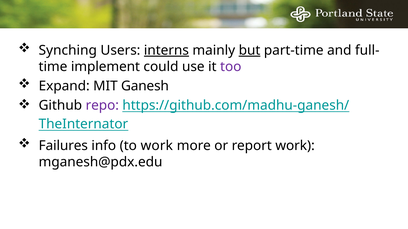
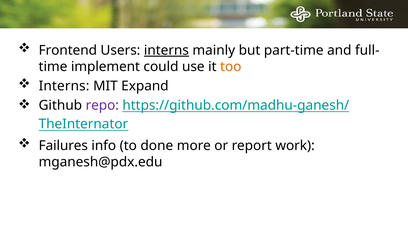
Synching: Synching -> Frontend (68, 50)
but underline: present -> none (250, 50)
too colour: purple -> orange (231, 67)
Expand: Expand -> Interns (64, 86)
Ganesh: Ganesh -> Expand (145, 86)
to work: work -> done (157, 146)
